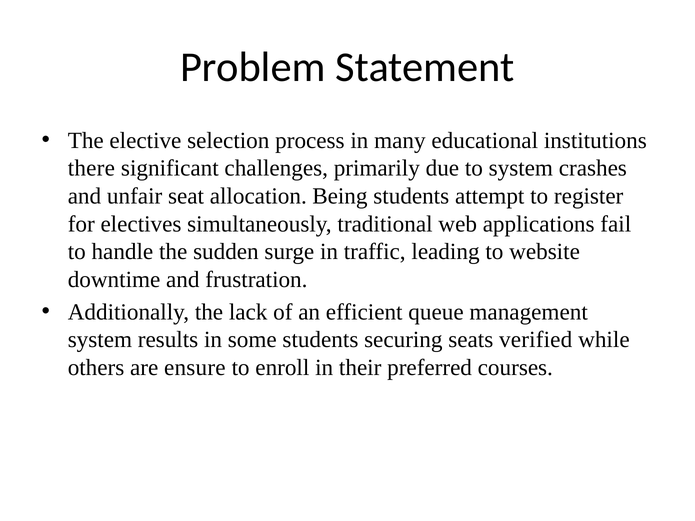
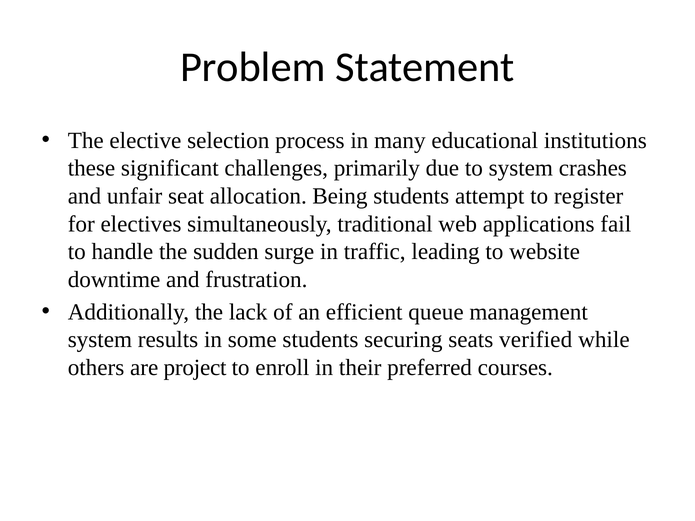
there: there -> these (91, 168)
ensure: ensure -> project (195, 368)
